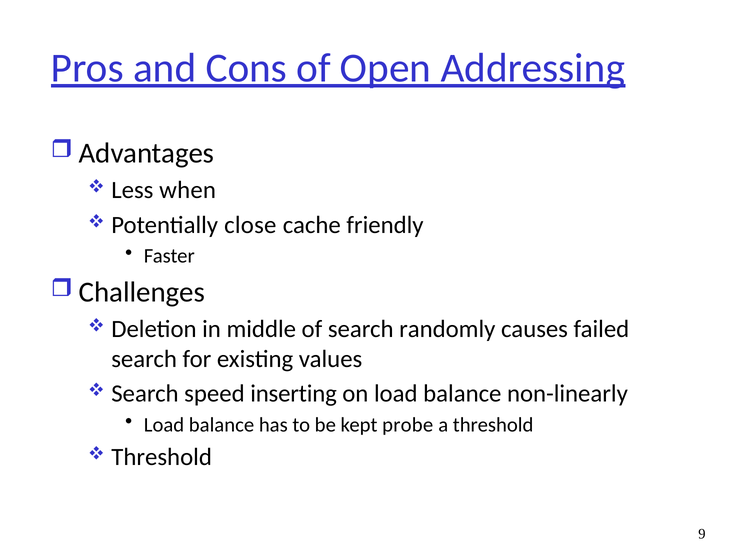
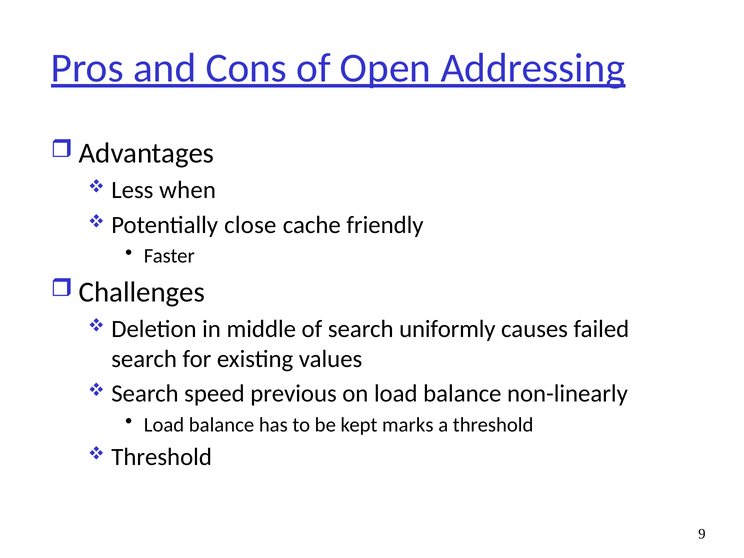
randomly: randomly -> uniformly (447, 329)
inserting: inserting -> previous (293, 394)
probe: probe -> marks (408, 425)
